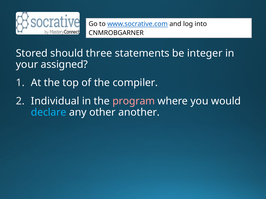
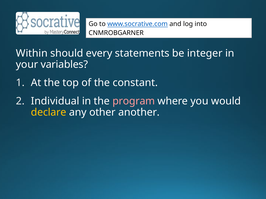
Stored: Stored -> Within (32, 53)
three: three -> every (99, 53)
assigned: assigned -> variables (64, 65)
compiler: compiler -> constant (135, 83)
declare colour: light blue -> yellow (49, 113)
